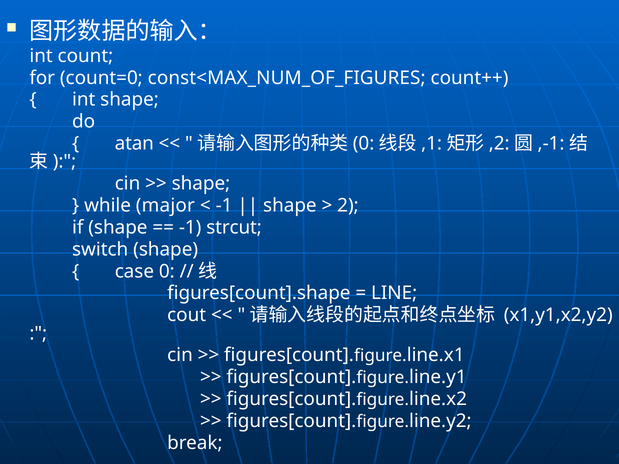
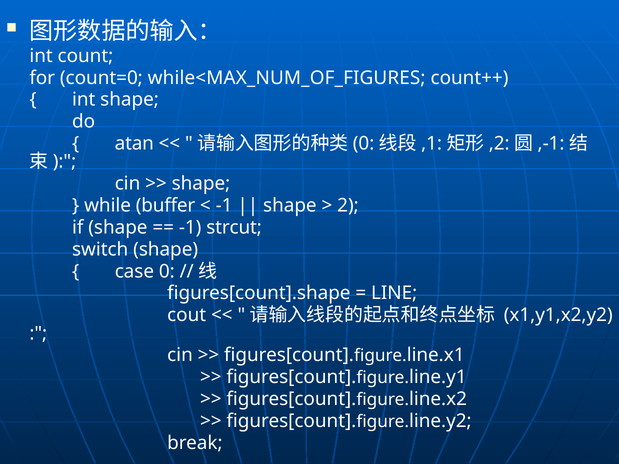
const<MAX_NUM_OF_FIGURES: const<MAX_NUM_OF_FIGURES -> while<MAX_NUM_OF_FIGURES (287, 78)
major: major -> buffer (166, 206)
